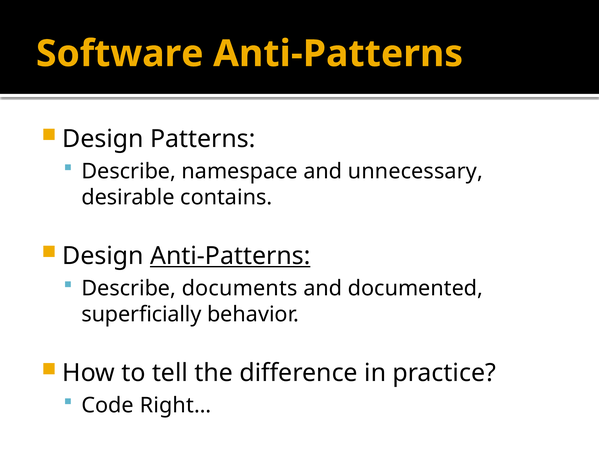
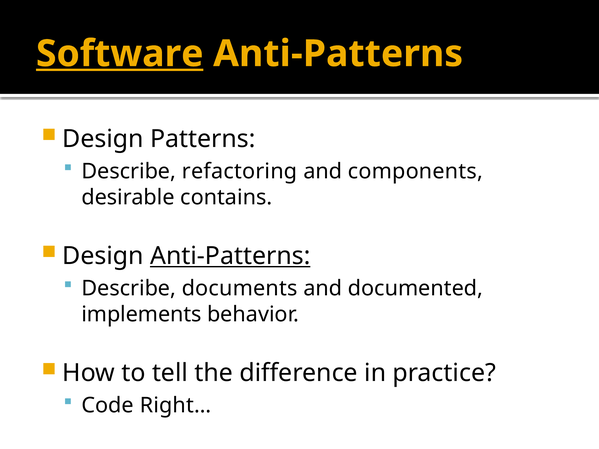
Software underline: none -> present (120, 54)
namespace: namespace -> refactoring (240, 171)
unnecessary: unnecessary -> components (415, 171)
superficially: superficially -> implements (141, 314)
